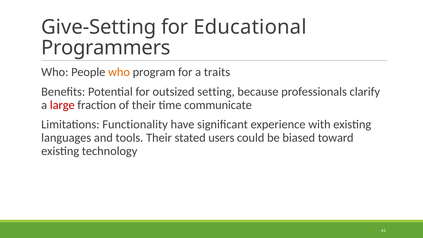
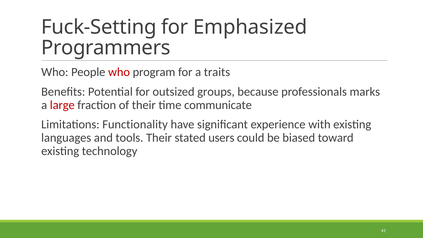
Give-Setting: Give-Setting -> Fuck-Setting (99, 27)
Educational: Educational -> Emphasized (250, 27)
who colour: orange -> red (119, 72)
setting: setting -> groups (216, 92)
clarify: clarify -> marks (365, 92)
